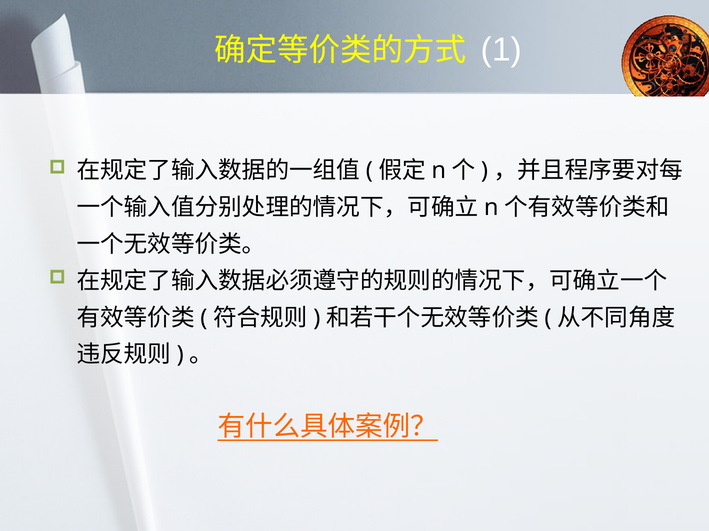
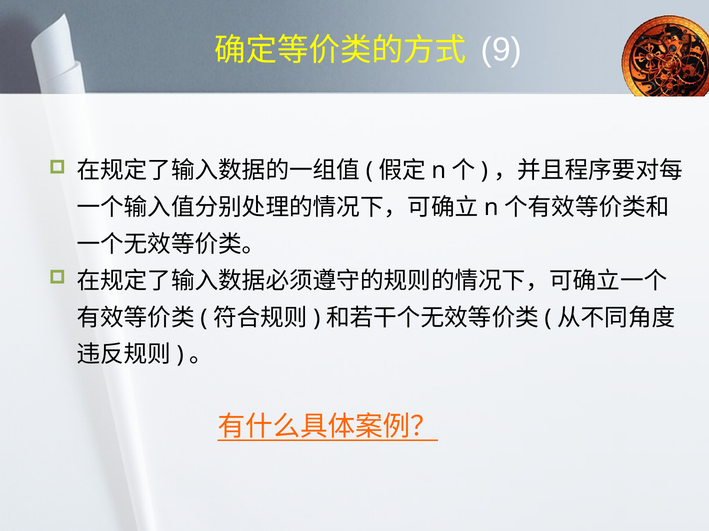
1: 1 -> 9 (501, 50)
